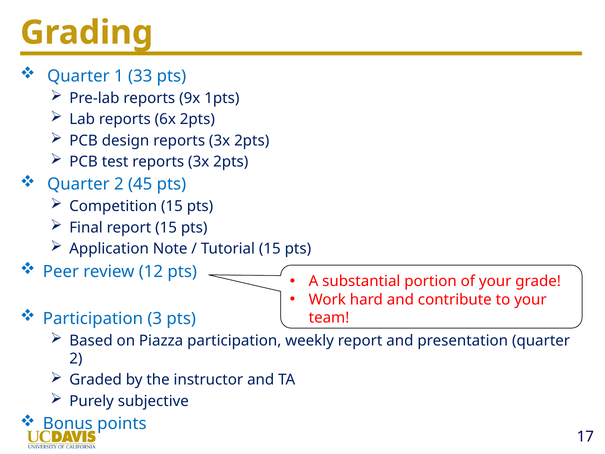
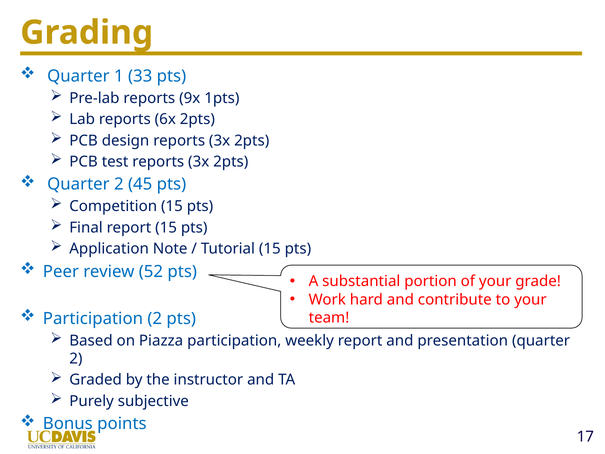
12: 12 -> 52 (151, 271)
Participation 3: 3 -> 2 (155, 318)
